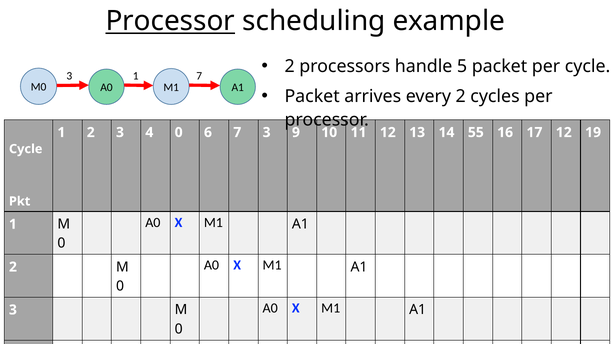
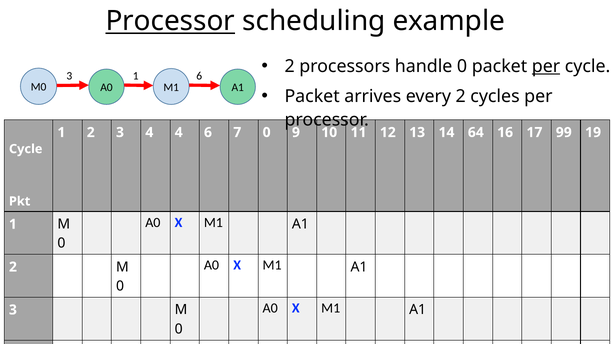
handle 5: 5 -> 0 (462, 66)
per underline: none -> present (546, 66)
1 7: 7 -> 6 (199, 76)
4 0: 0 -> 4 (179, 132)
7 3: 3 -> 0 (267, 132)
55: 55 -> 64 (476, 132)
17 12: 12 -> 99 (564, 132)
